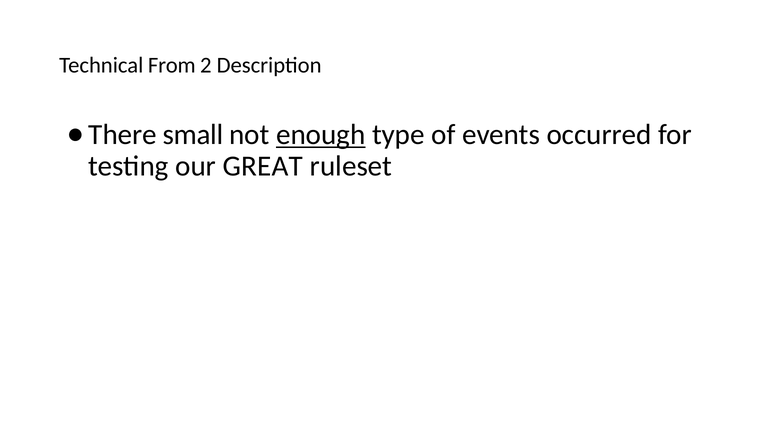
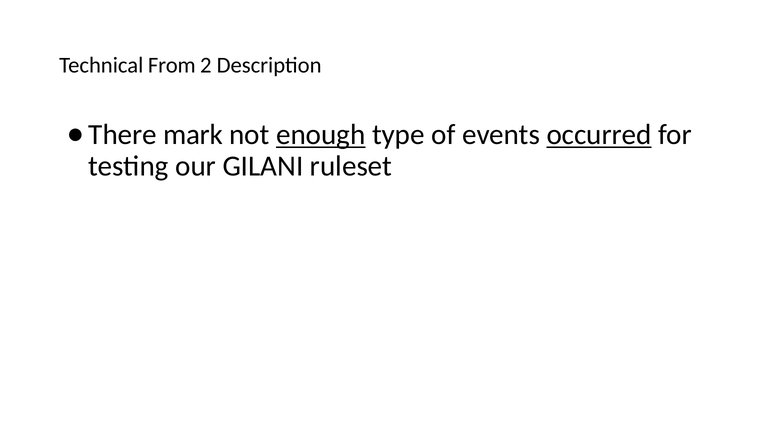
small: small -> mark (193, 135)
occurred underline: none -> present (599, 135)
GREAT: GREAT -> GILANI (263, 166)
